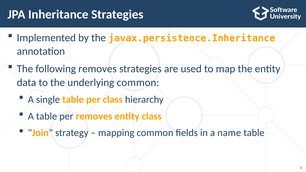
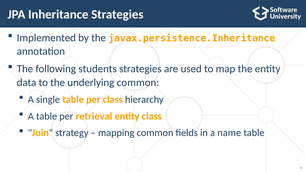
following removes: removes -> students (98, 69)
per removes: removes -> retrieval (94, 116)
